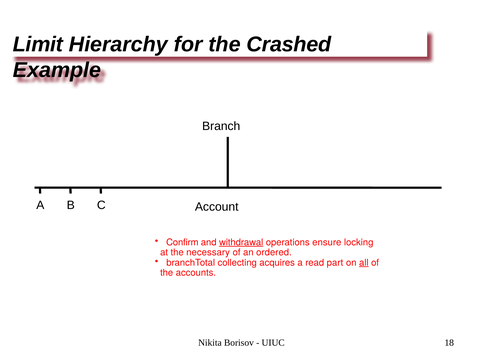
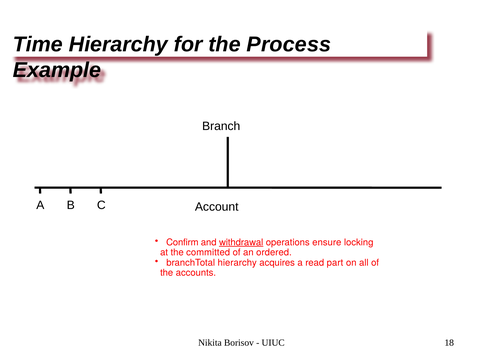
Limit: Limit -> Time (38, 44)
Crashed: Crashed -> Process (289, 44)
necessary: necessary -> committed (208, 253)
branchTotal collecting: collecting -> hierarchy (237, 263)
all underline: present -> none (364, 263)
